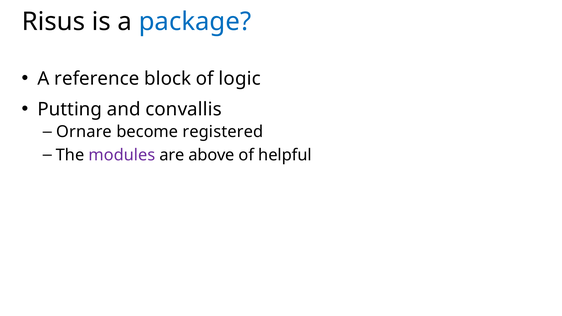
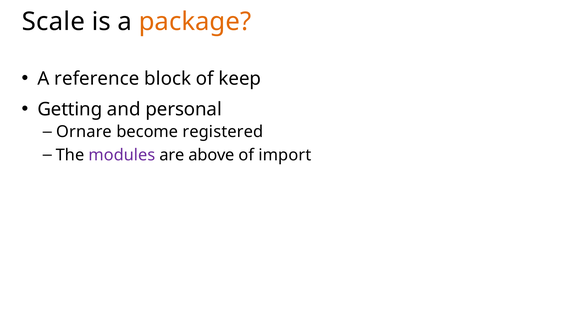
Risus: Risus -> Scale (53, 22)
package colour: blue -> orange (195, 22)
logic: logic -> keep (240, 79)
Putting: Putting -> Getting (70, 109)
convallis: convallis -> personal (184, 109)
helpful: helpful -> import (285, 155)
